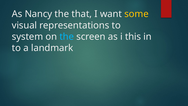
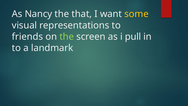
system: system -> friends (27, 37)
the colour: light blue -> light green (67, 37)
this: this -> pull (133, 37)
